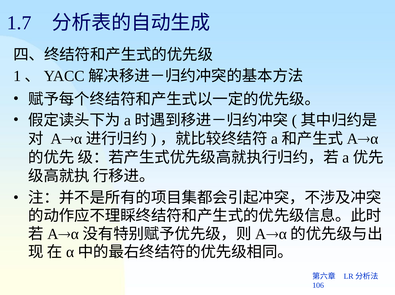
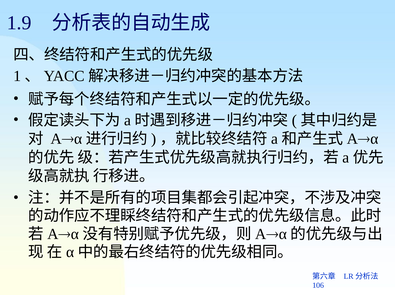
1.7: 1.7 -> 1.9 (19, 23)
